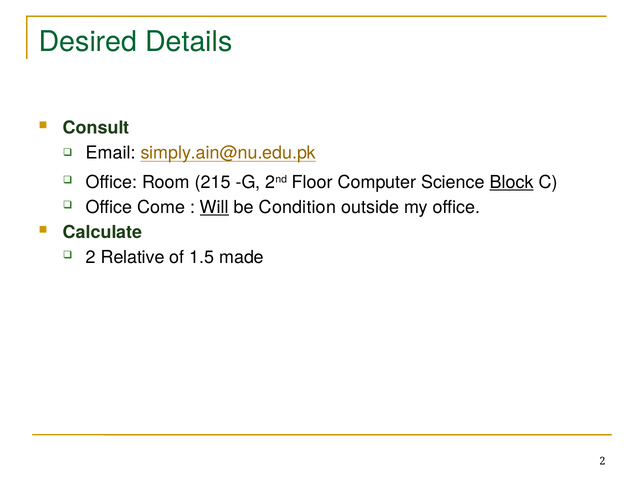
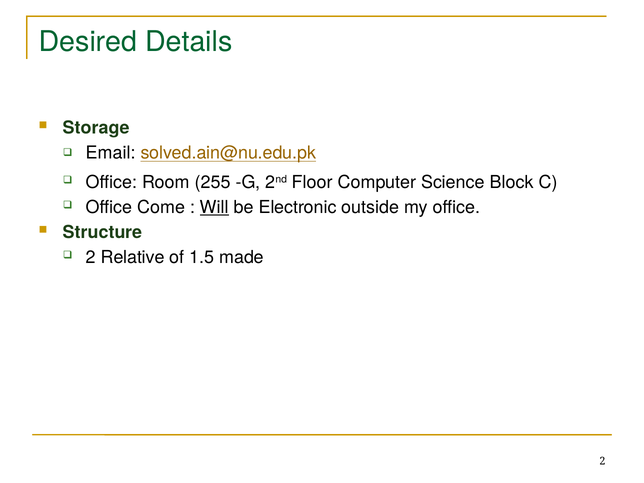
Consult: Consult -> Storage (96, 128)
simply.ain@nu.edu.pk: simply.ain@nu.edu.pk -> solved.ain@nu.edu.pk (228, 153)
215: 215 -> 255 (213, 182)
Block underline: present -> none (512, 182)
Condition: Condition -> Electronic (298, 207)
Calculate: Calculate -> Structure (103, 232)
